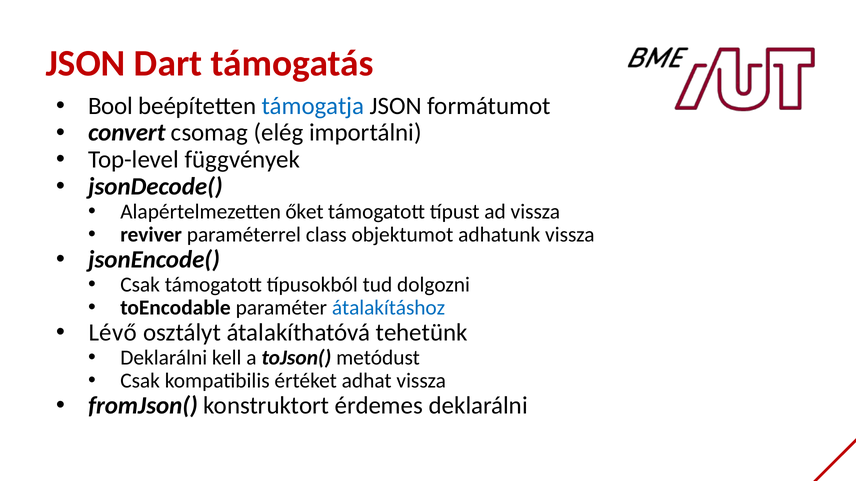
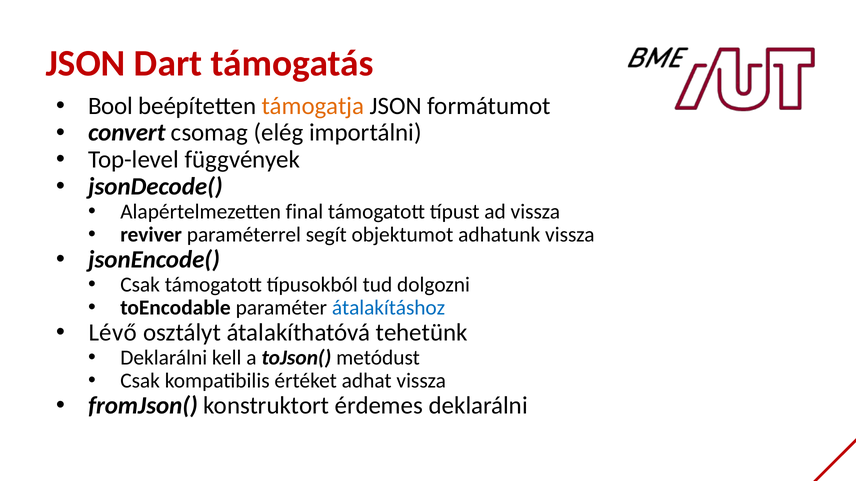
támogatja colour: blue -> orange (313, 106)
őket: őket -> final (304, 212)
class: class -> segít (326, 235)
